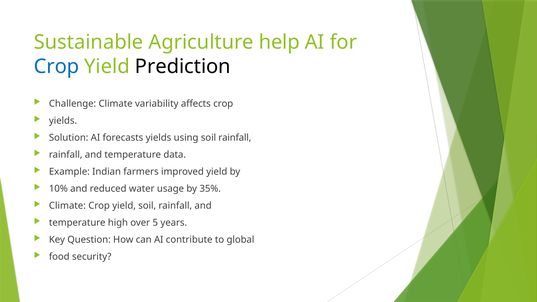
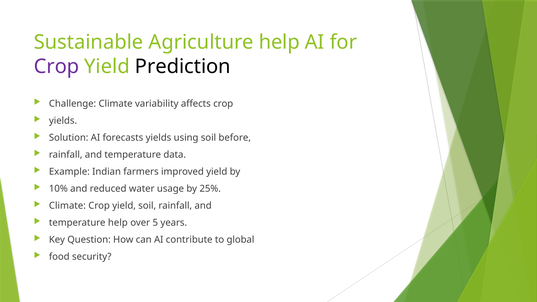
Crop colour: blue -> purple (56, 67)
using soil rainfall: rainfall -> before (235, 138)
35%: 35% -> 25% (210, 189)
temperature high: high -> help (118, 223)
